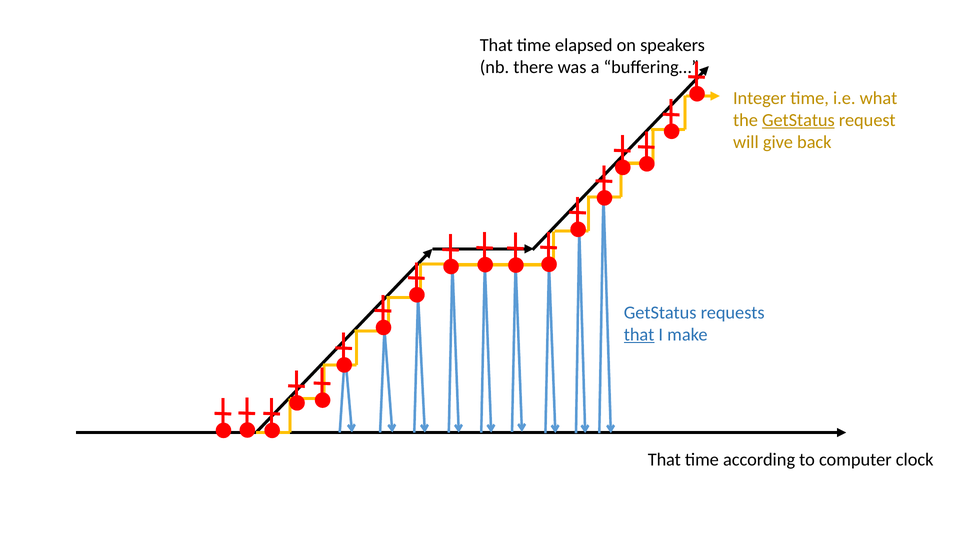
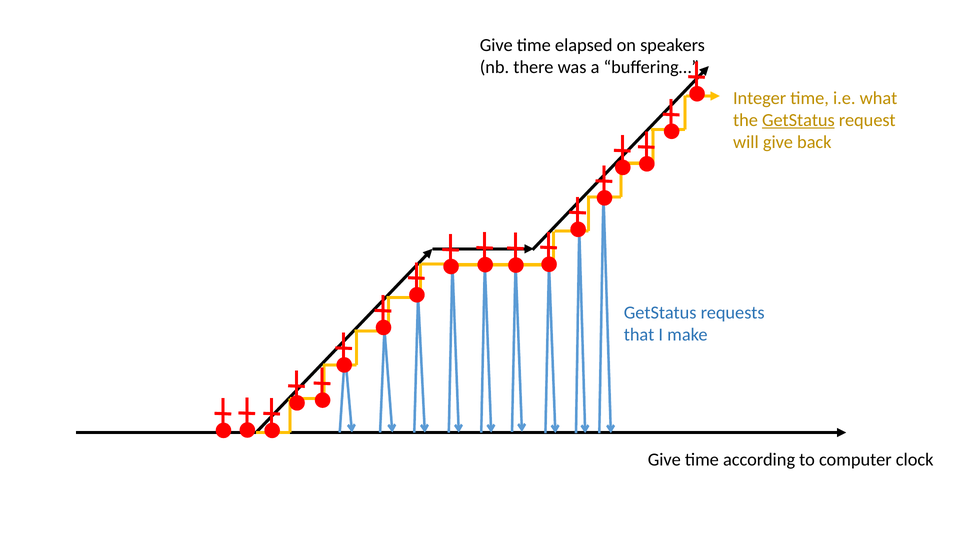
That: That -> Give (496, 45)
that underline: present -> none (639, 334)
That: That -> Give (664, 459)
